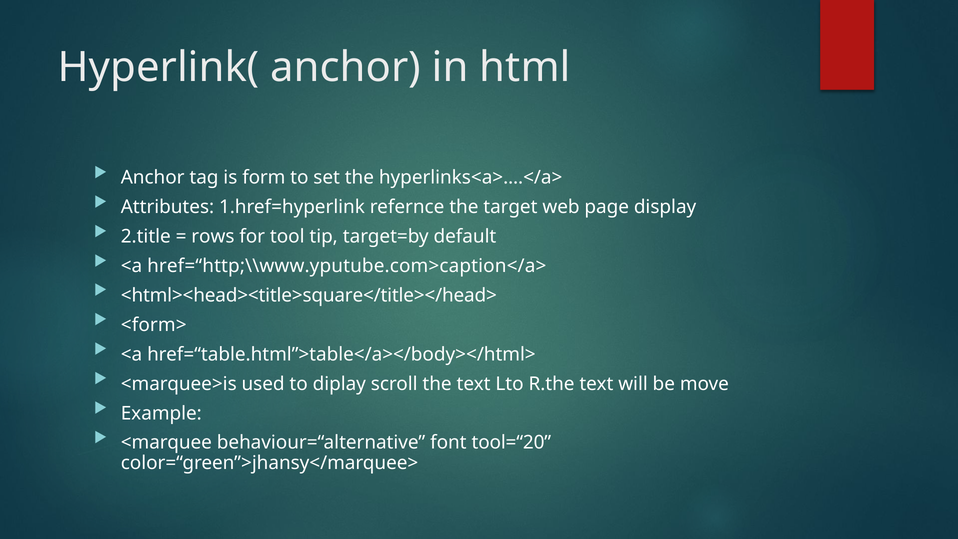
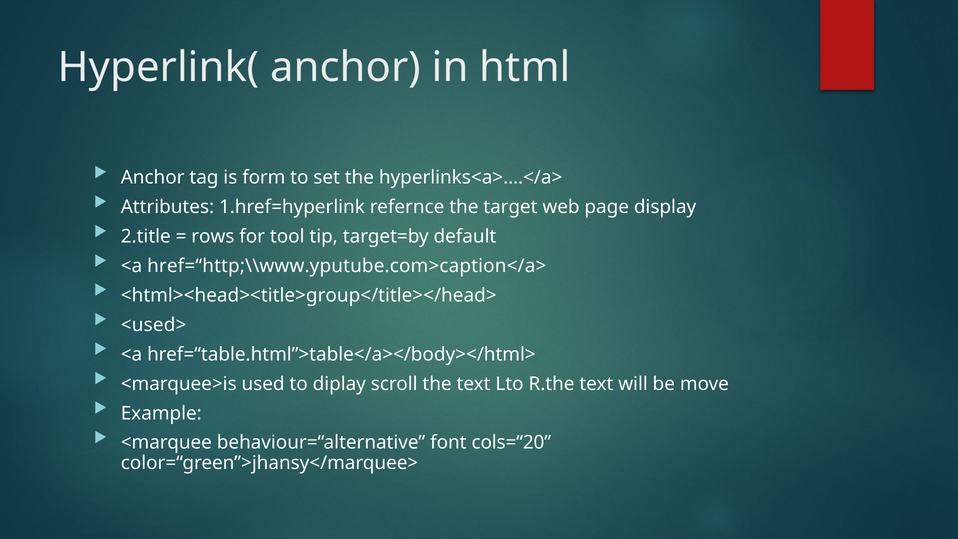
<html><head><title>square</title></head>: <html><head><title>square</title></head> -> <html><head><title>group</title></head> (309, 295)
<form>: <form> -> <used> (154, 325)
tool=“20: tool=“20 -> cols=“20 (511, 443)
